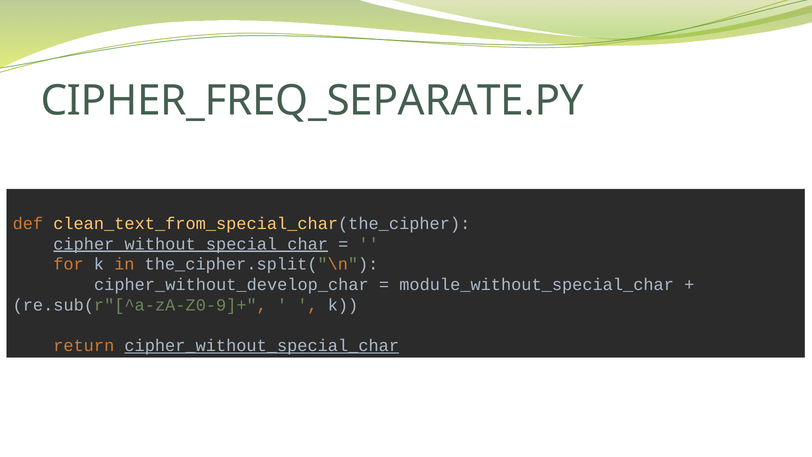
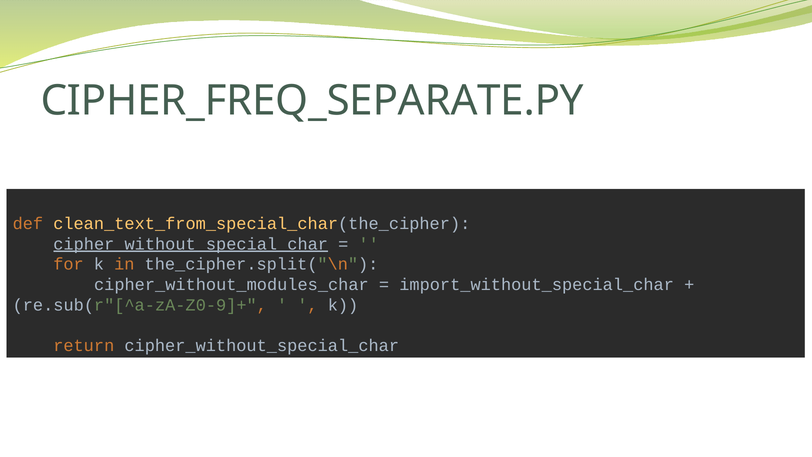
cipher_without_develop_char: cipher_without_develop_char -> cipher_without_modules_char (231, 284)
module_without_special_char: module_without_special_char -> import_without_special_char (537, 284)
cipher_without_special_char underline: present -> none (262, 345)
